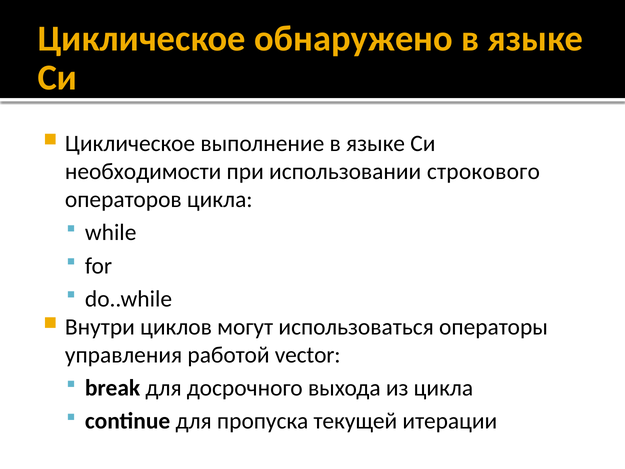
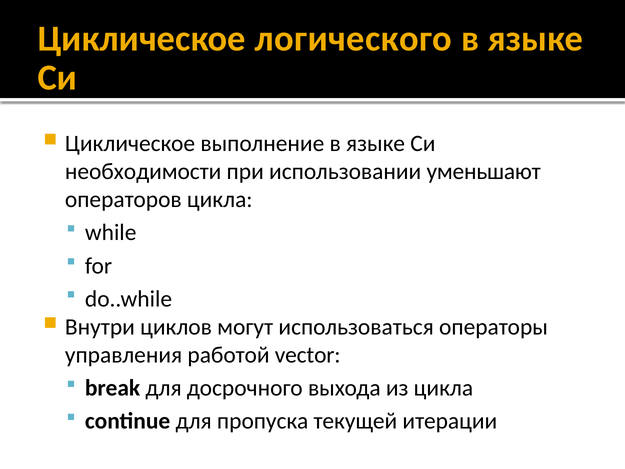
обнаружено: обнаружено -> логического (353, 38)
строкового: строкового -> уменьшают (484, 171)
